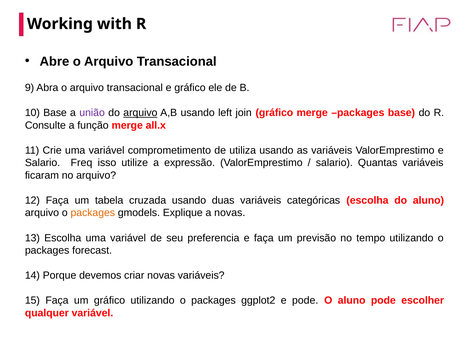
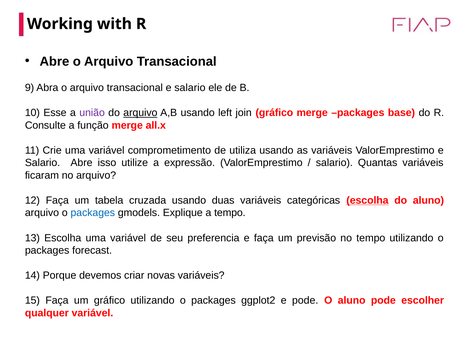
transacional e gráfico: gráfico -> salario (190, 88)
10 Base: Base -> Esse (55, 113)
Salario Freq: Freq -> Abre (82, 163)
escolha underline: none -> present (367, 200)
packages colour: orange -> blue (93, 213)
a novas: novas -> tempo (230, 213)
